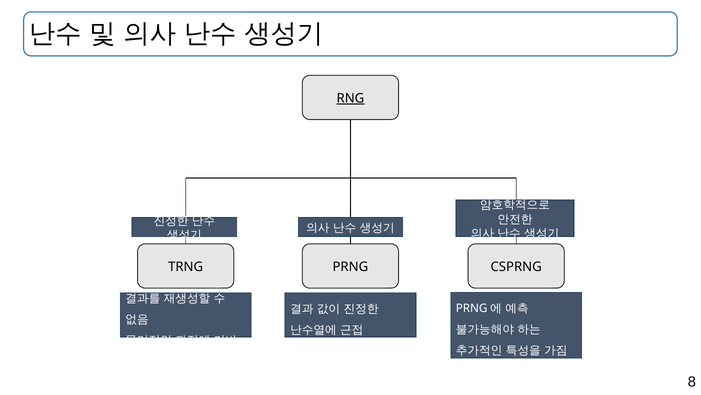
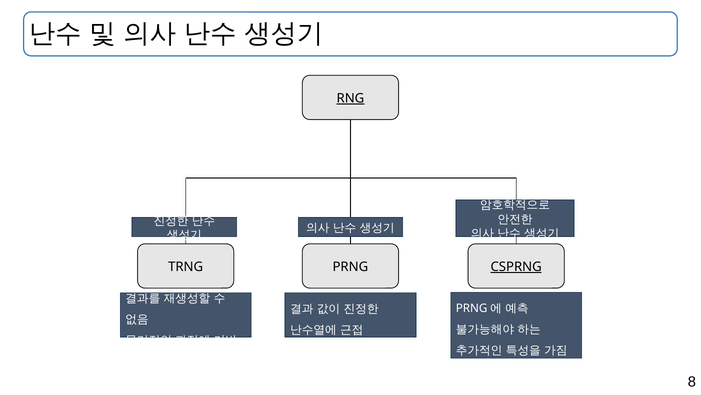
CSPRNG underline: none -> present (516, 266)
